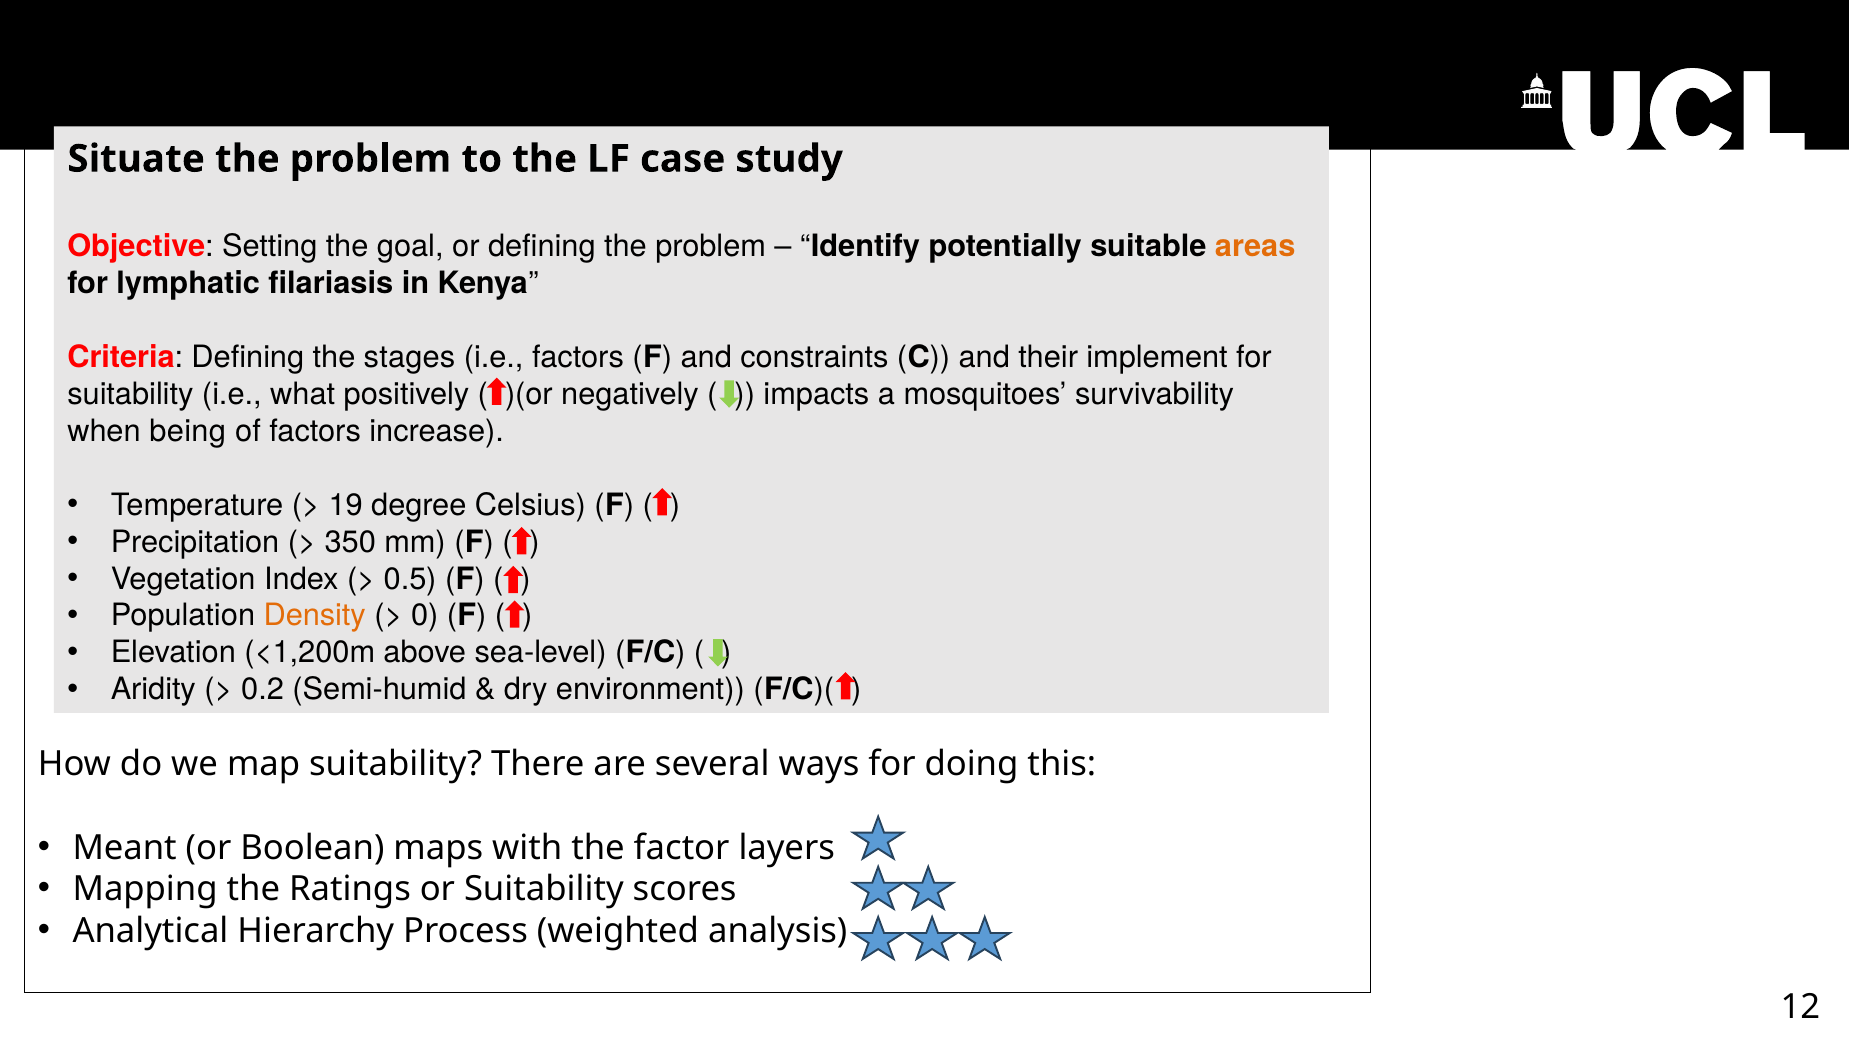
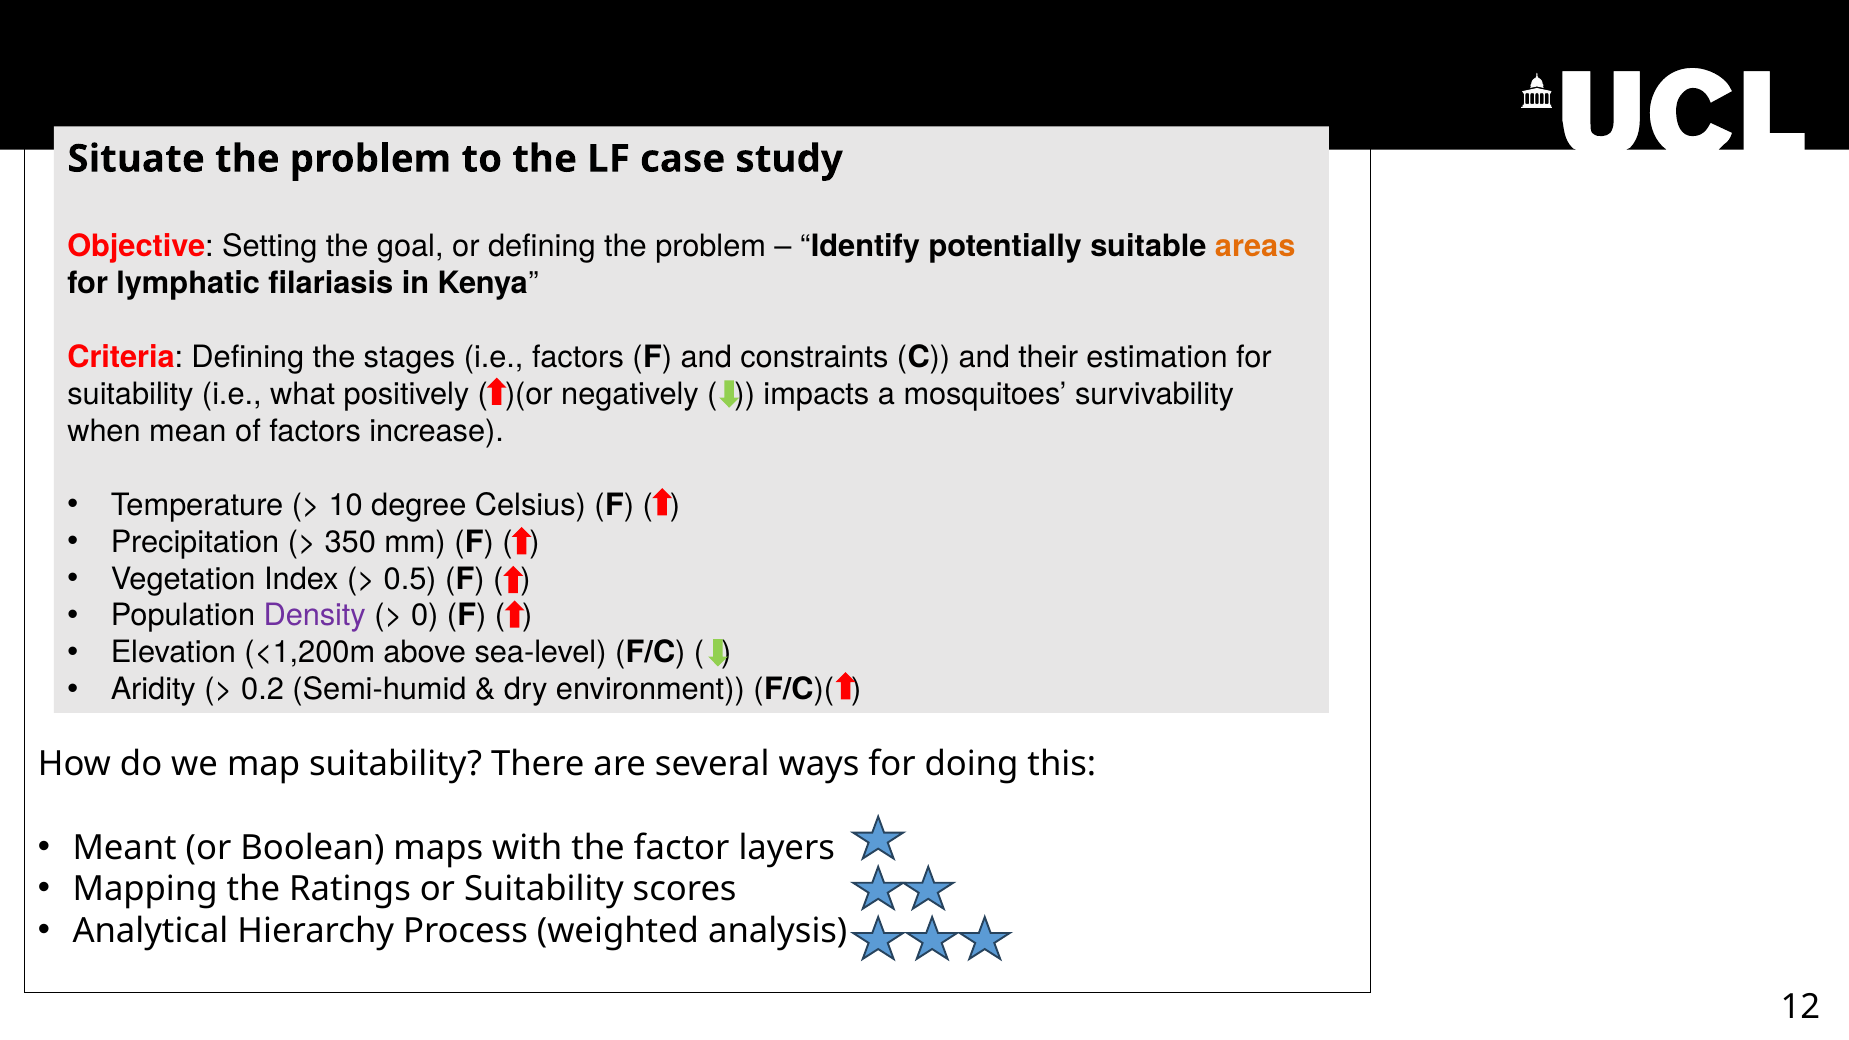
implement: implement -> estimation (1157, 357)
being: being -> mean (188, 431)
19: 19 -> 10 (346, 505)
Density colour: orange -> purple (315, 616)
